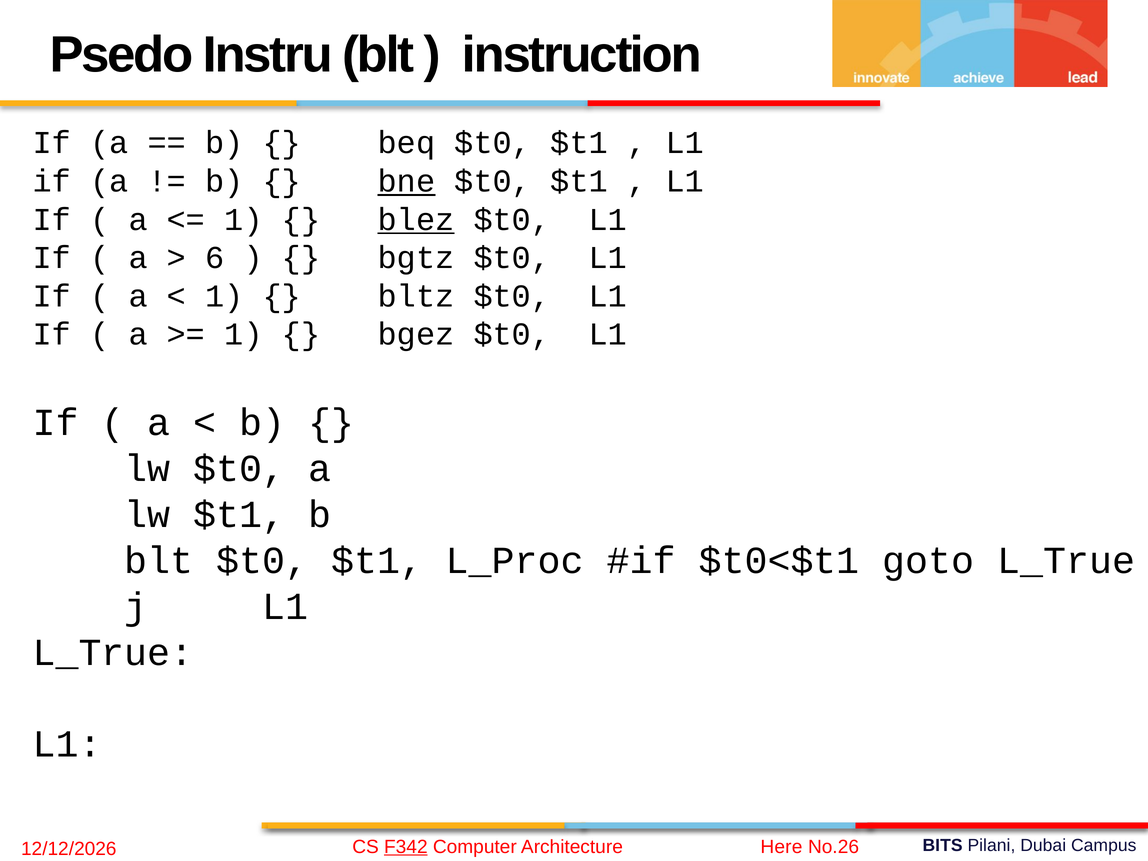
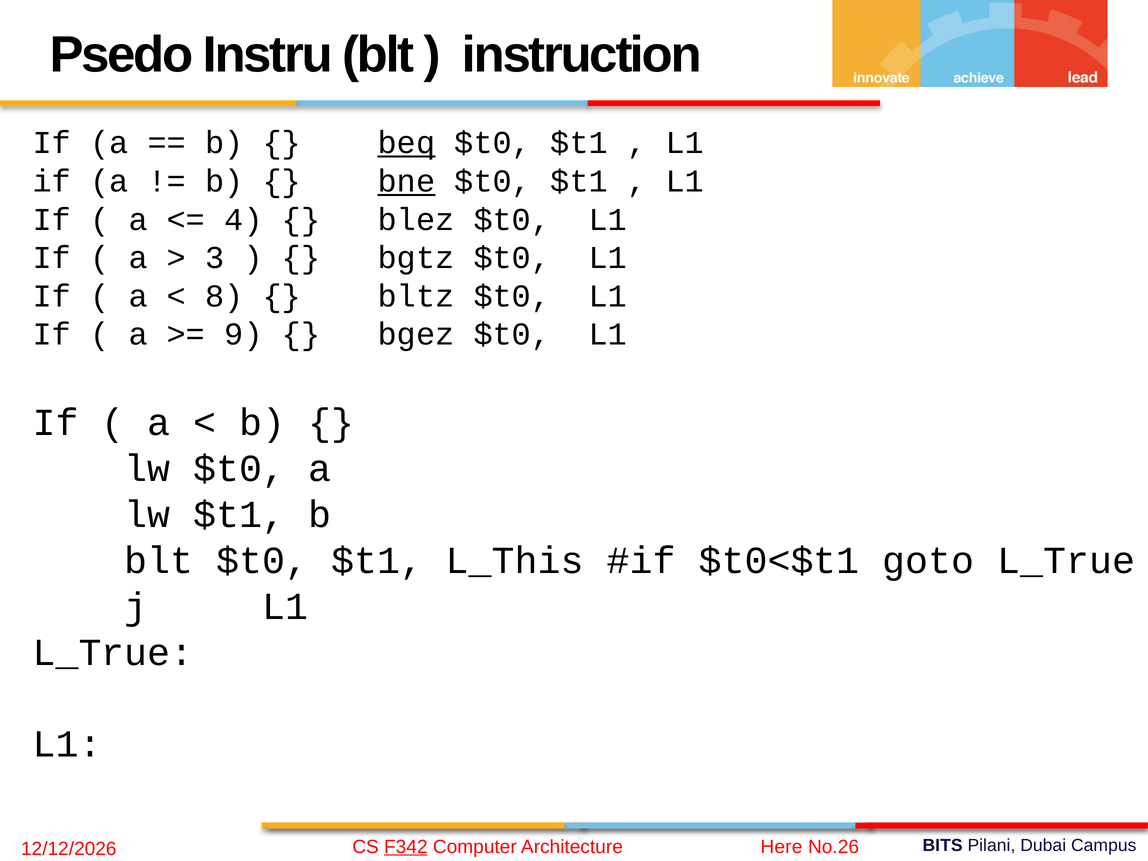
beq underline: none -> present (406, 143)
1: 1 -> 4 (244, 220)
blez underline: present -> none (416, 220)
6: 6 -> 3 (215, 258)
1: 1 -> 8 (224, 296)
1: 1 -> 9 (244, 334)
L_Proc: L_Proc -> L_This (515, 561)
